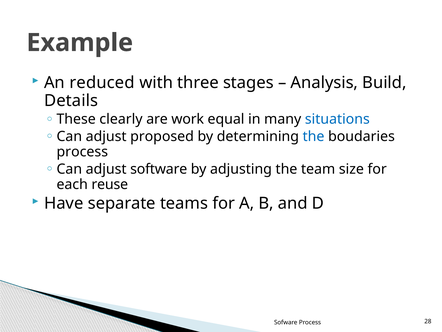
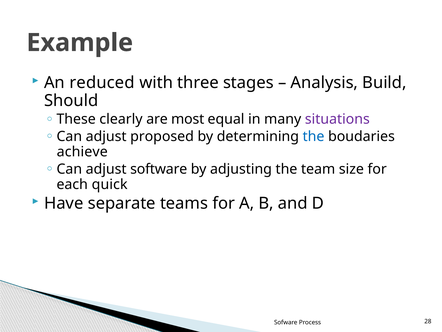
Details: Details -> Should (71, 101)
work: work -> most (188, 119)
situations colour: blue -> purple (337, 119)
process: process -> achieve (82, 152)
reuse: reuse -> quick (110, 184)
